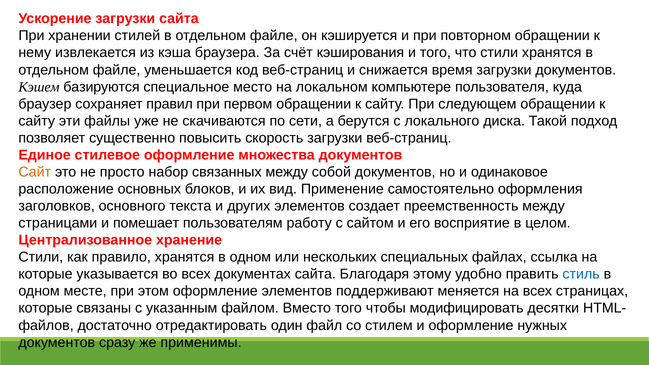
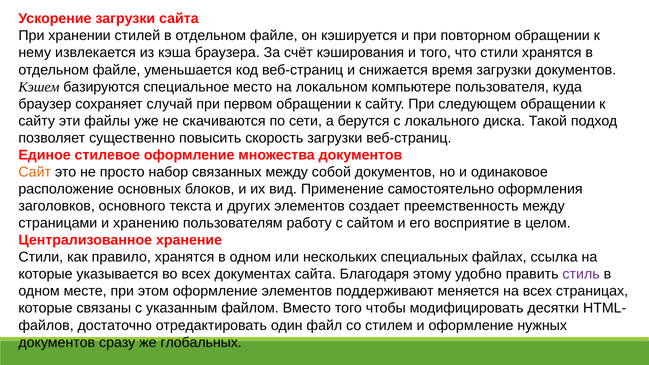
правил: правил -> случай (169, 104)
помешает: помешает -> хранению (146, 223)
стиль colour: blue -> purple (581, 274)
применимы: применимы -> глобальных (201, 342)
